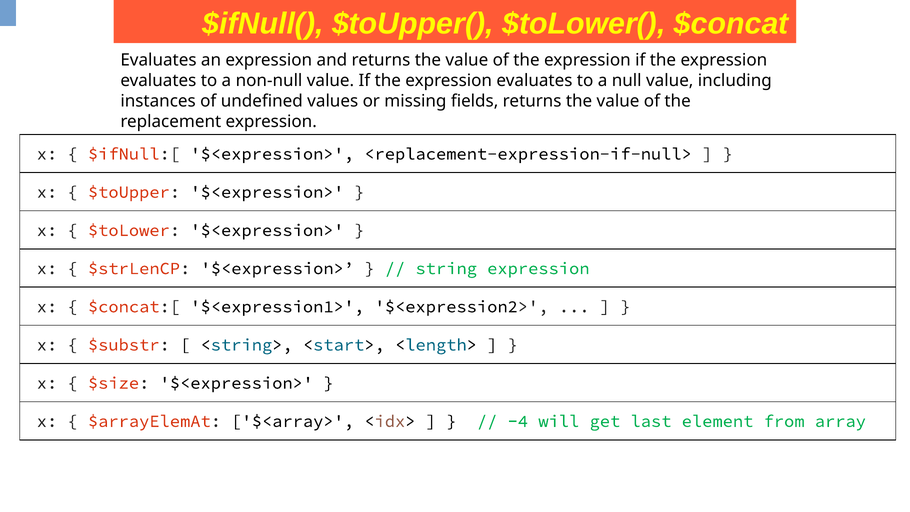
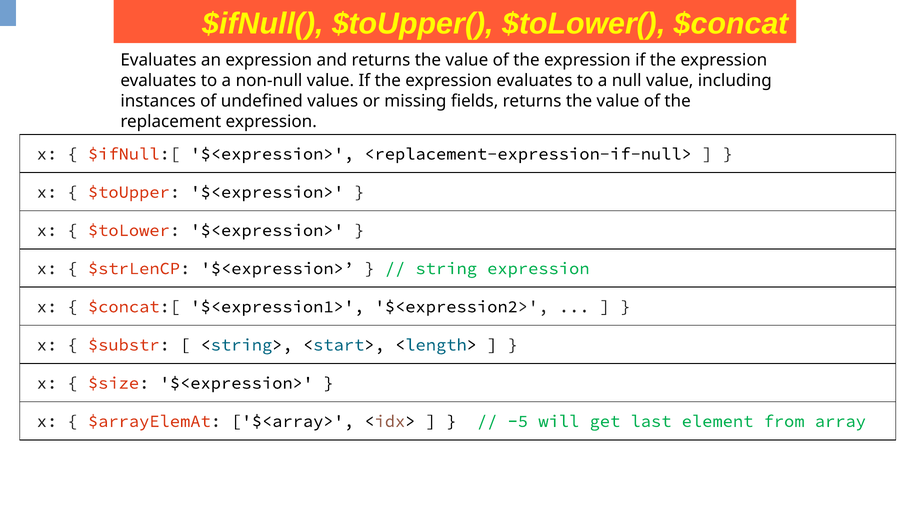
-4: -4 -> -5 (518, 421)
